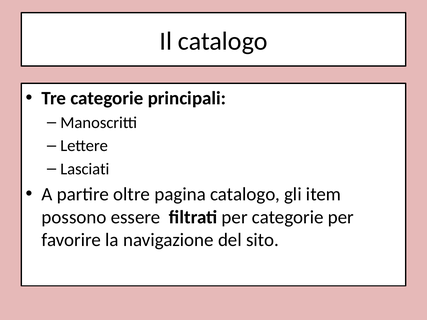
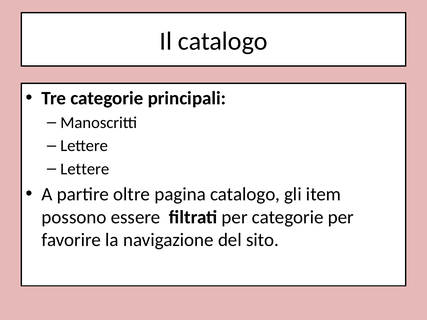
Lasciati: Lasciati -> Lettere (85, 169)
